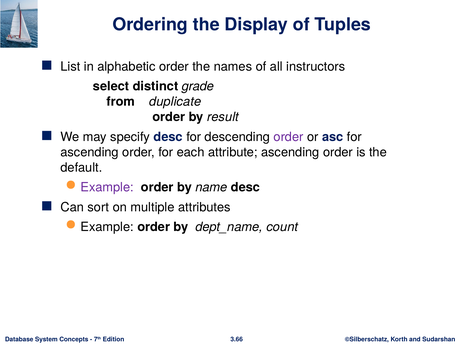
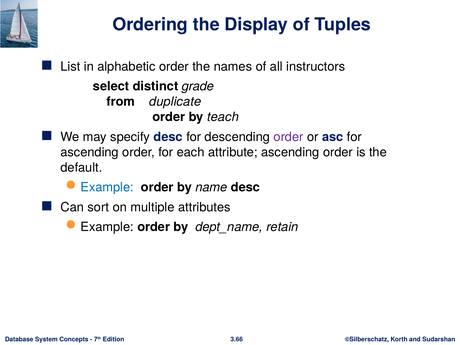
result: result -> teach (223, 117)
Example colour: purple -> blue (107, 187)
count: count -> retain (282, 227)
